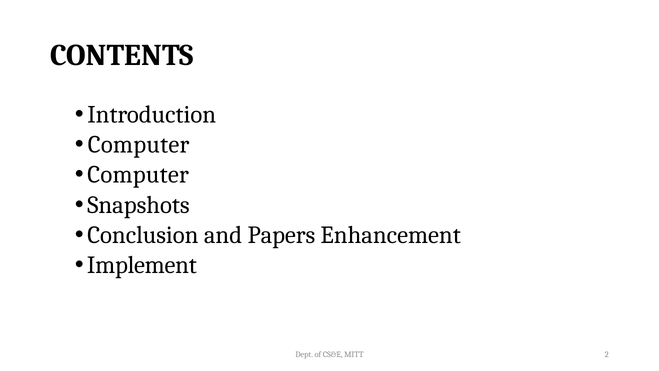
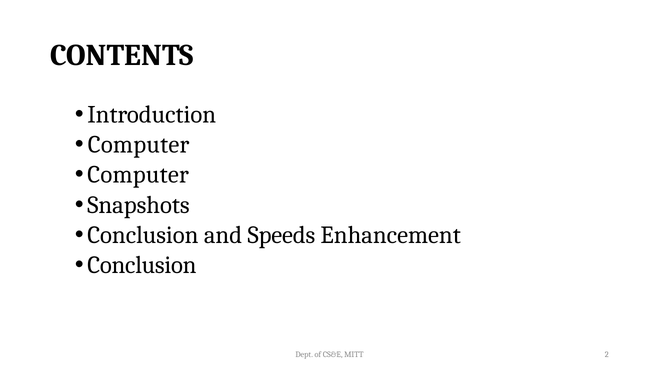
Papers: Papers -> Speeds (281, 235)
Implement: Implement -> Conclusion (142, 265)
